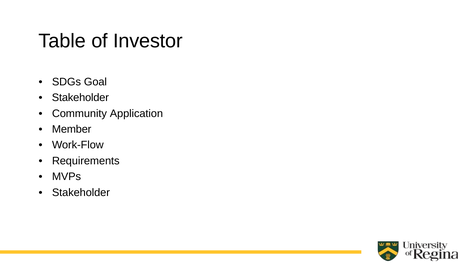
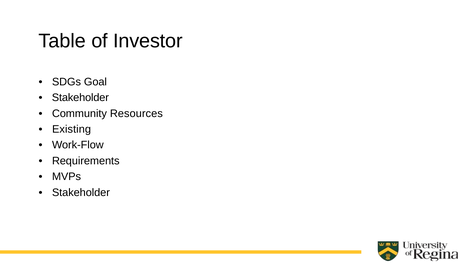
Application: Application -> Resources (136, 114)
Member: Member -> Existing (72, 129)
